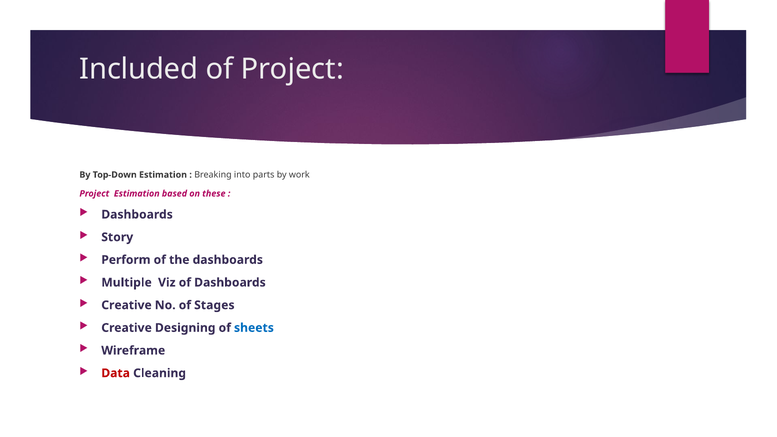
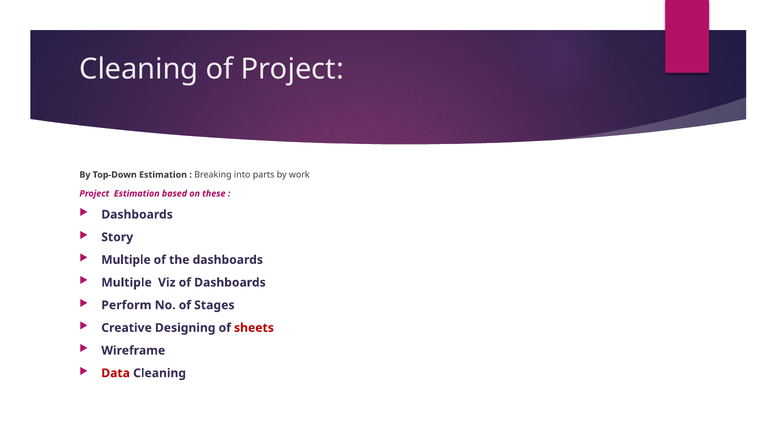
Included: Included -> Cleaning (139, 69)
Perform: Perform -> Multiple (126, 260)
Creative: Creative -> Perform (126, 305)
sheets colour: blue -> red (254, 328)
